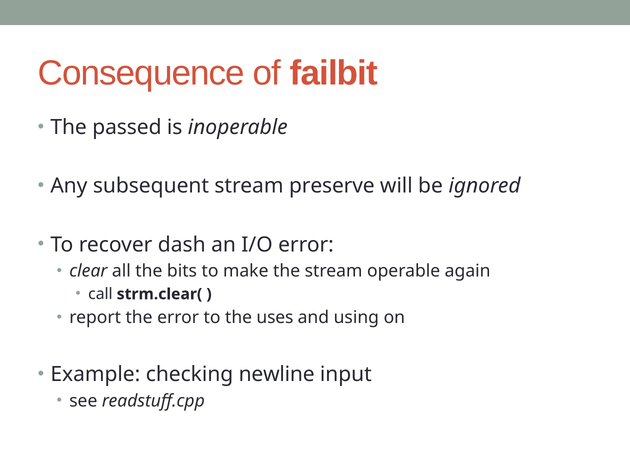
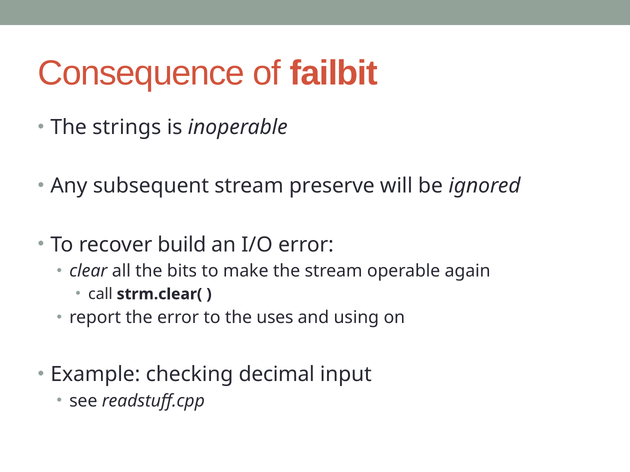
passed: passed -> strings (127, 127)
dash: dash -> build (182, 245)
newline: newline -> decimal (277, 375)
